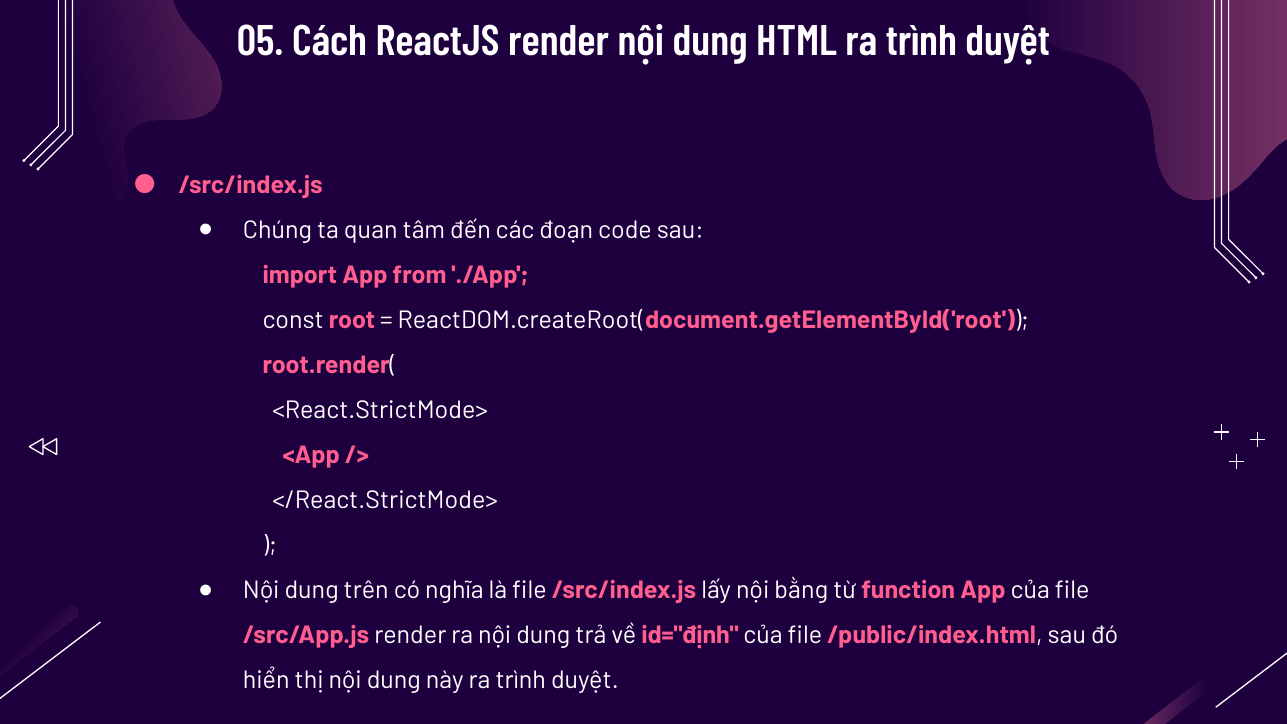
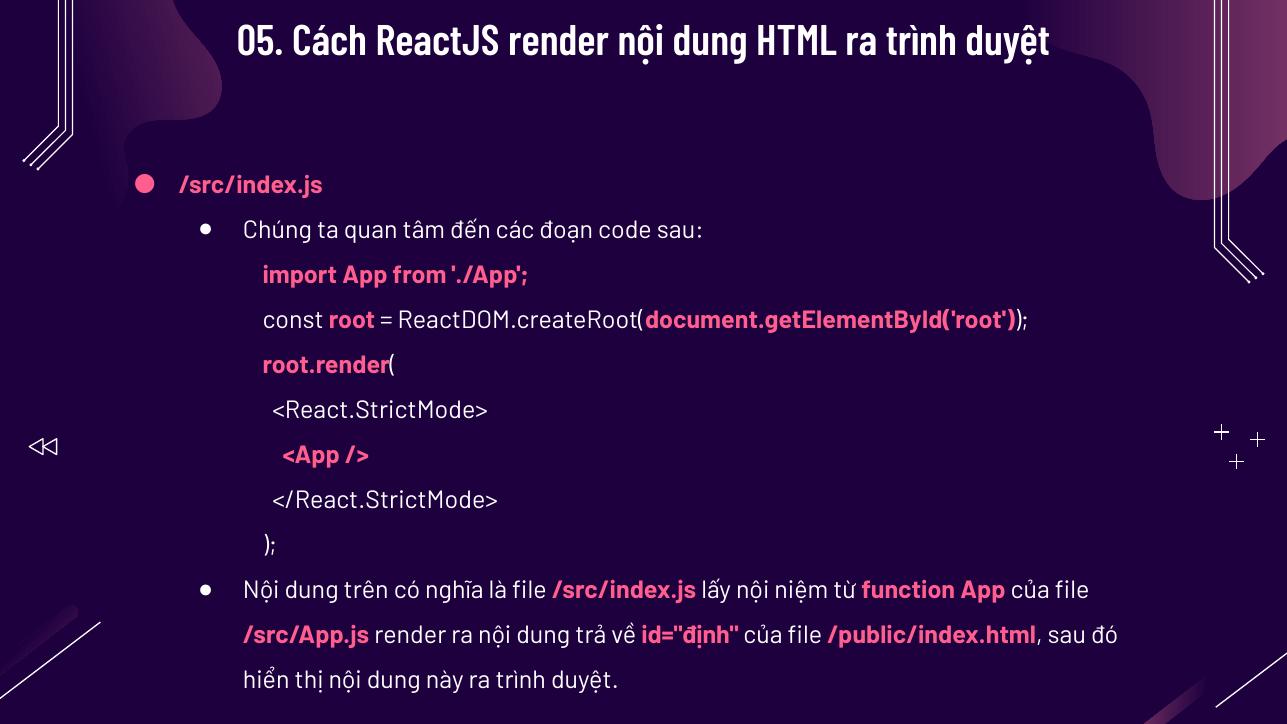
bằng: bằng -> niệm (801, 590)
